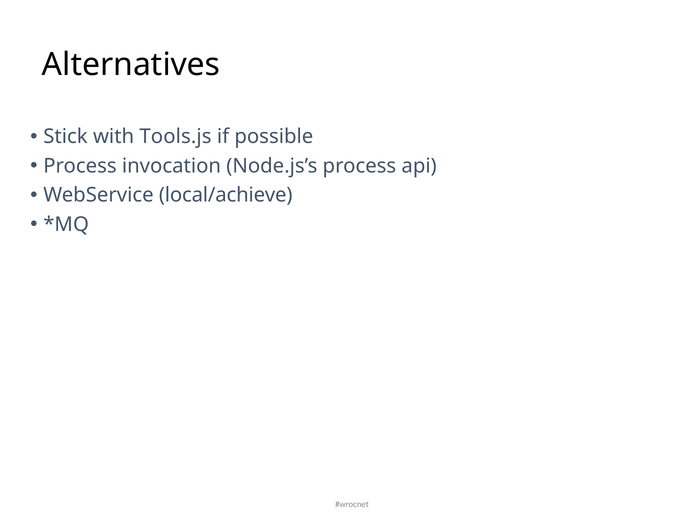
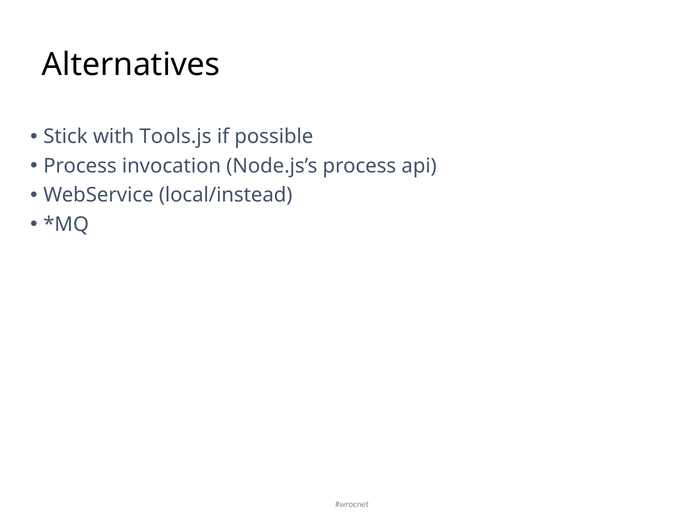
local/achieve: local/achieve -> local/instead (226, 195)
